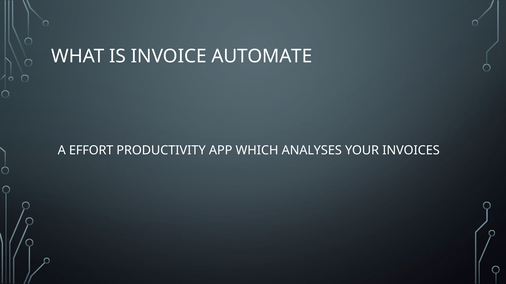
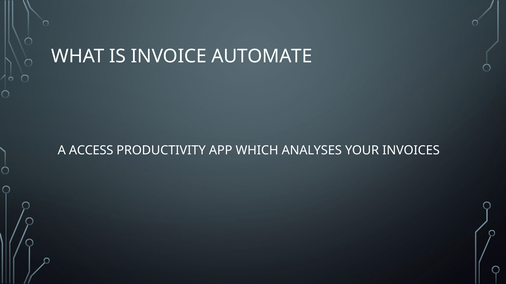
EFFORT: EFFORT -> ACCESS (91, 151)
